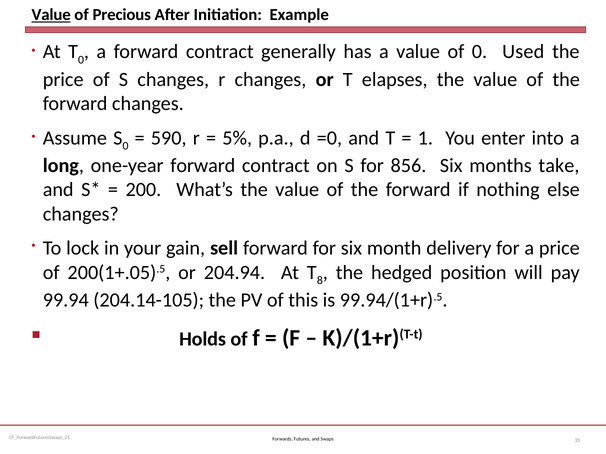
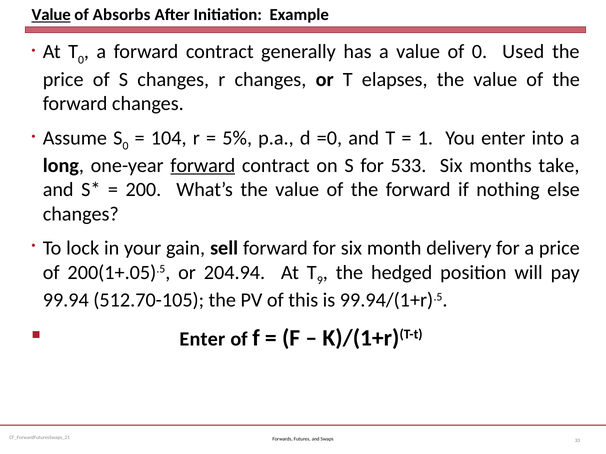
Precious: Precious -> Absorbs (122, 15)
590: 590 -> 104 (169, 138)
forward underline: none -> present (203, 166)
856: 856 -> 533 (408, 166)
8: 8 -> 9 (320, 281)
204.14-105: 204.14-105 -> 512.70-105 (149, 300)
Holds: Holds -> Enter (202, 340)
